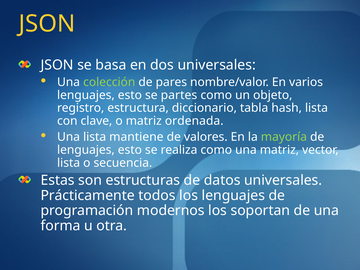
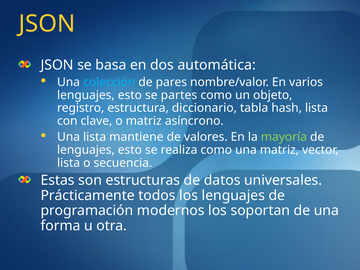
dos universales: universales -> automática (217, 65)
colección colour: light green -> light blue (109, 82)
ordenada: ordenada -> asíncrono (194, 121)
